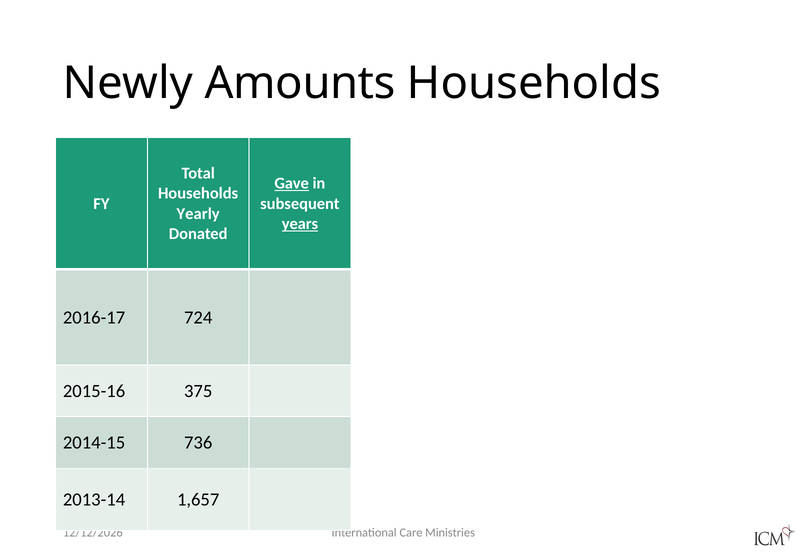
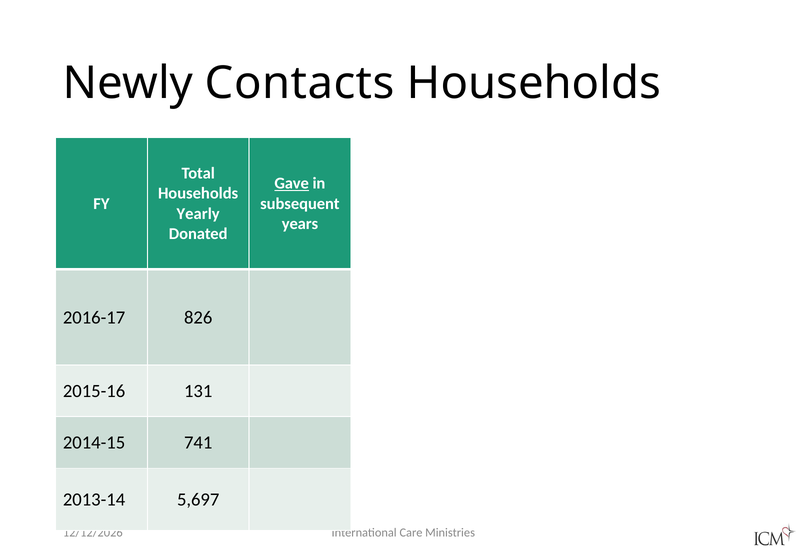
Amounts: Amounts -> Contacts (300, 83)
years underline: present -> none (300, 224)
724: 724 -> 826 (198, 318)
375: 375 -> 131 (198, 392)
736: 736 -> 741 (198, 443)
1,657: 1,657 -> 5,697 (198, 500)
